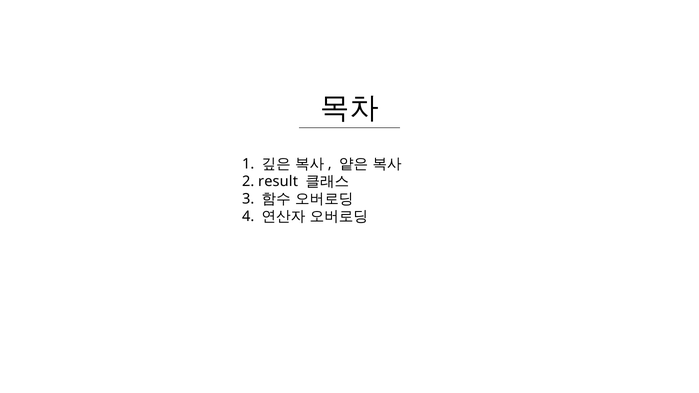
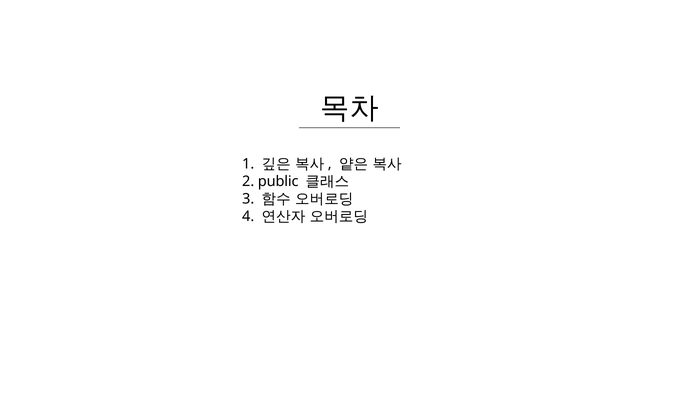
result: result -> public (278, 181)
